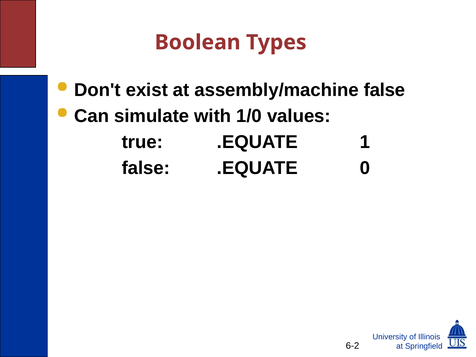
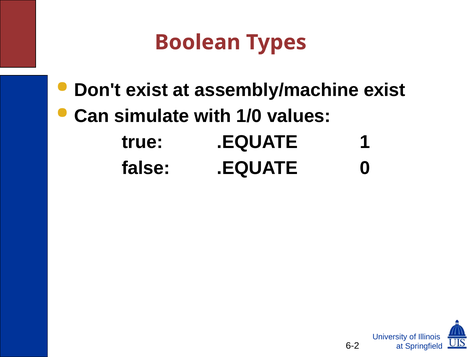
assembly/machine false: false -> exist (384, 90)
